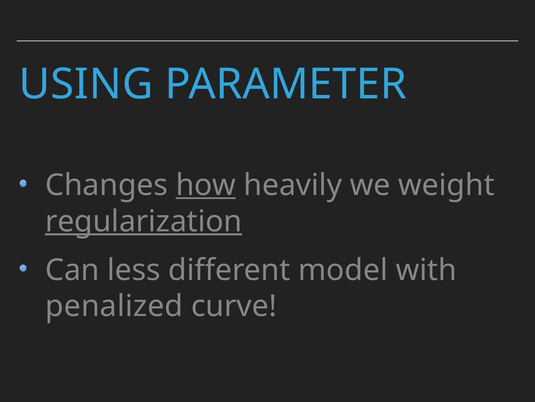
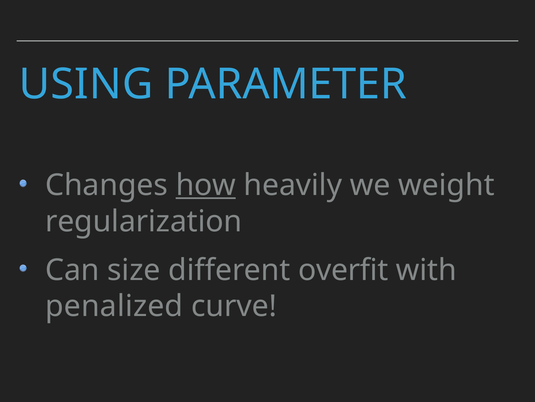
regularization underline: present -> none (144, 221)
less: less -> size (134, 270)
model: model -> overfit (343, 270)
